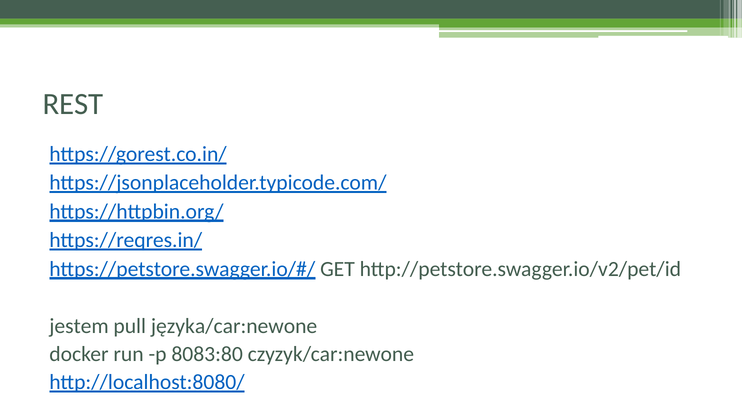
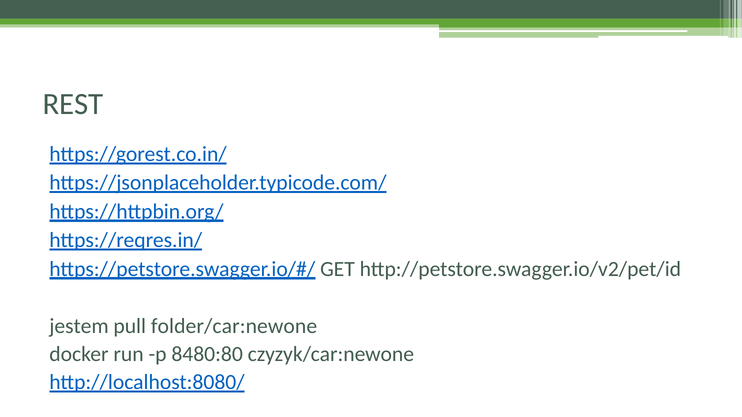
języka/car:newone: języka/car:newone -> folder/car:newone (234, 326)
8083:80: 8083:80 -> 8480:80 (207, 354)
